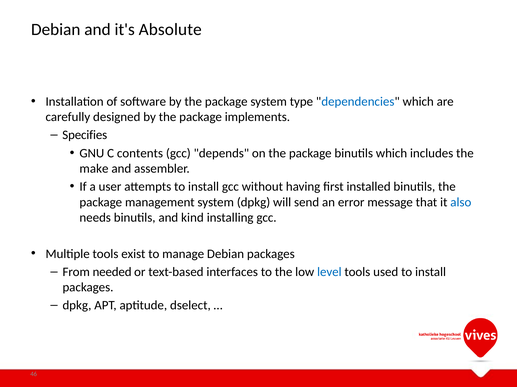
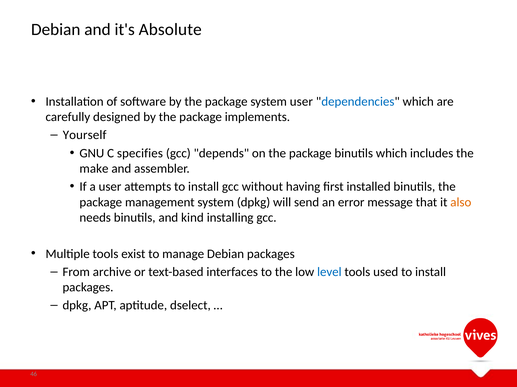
system type: type -> user (301, 102)
Specifies: Specifies -> Yourself (85, 135)
contents: contents -> specifies (140, 153)
also colour: blue -> orange (461, 203)
needed: needed -> archive (112, 272)
